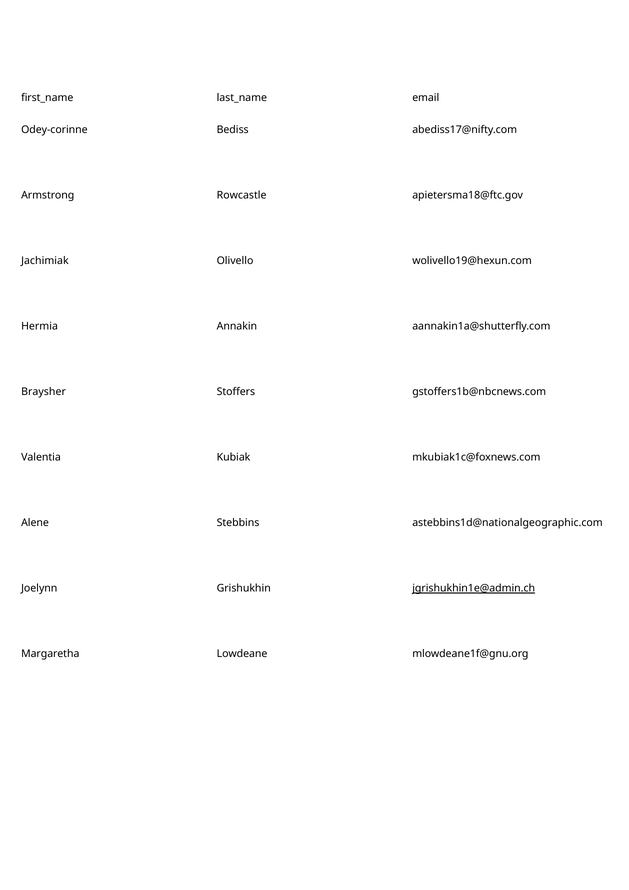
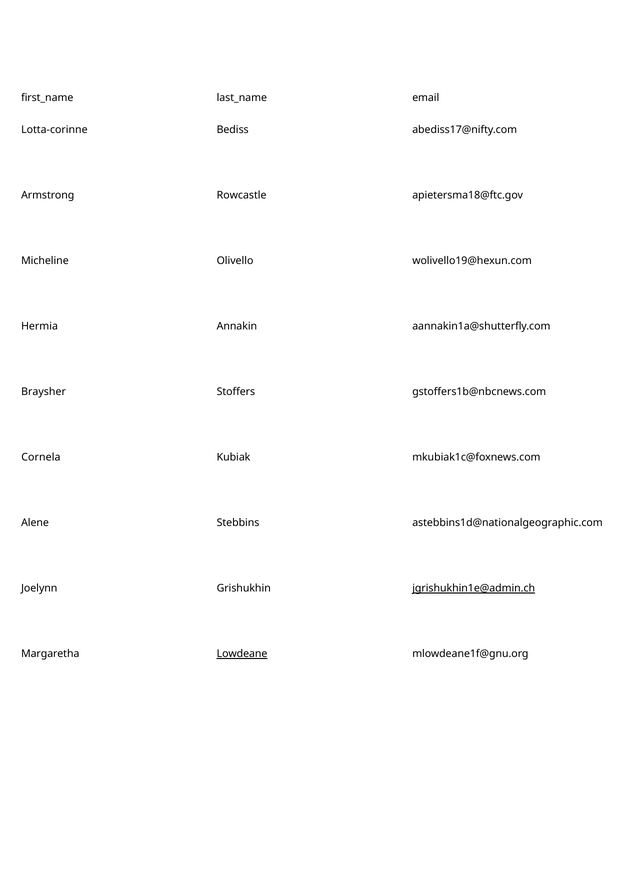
Odey-corinne: Odey-corinne -> Lotta-corinne (54, 130)
Jachimiak: Jachimiak -> Micheline (45, 261)
Valentia: Valentia -> Cornela (41, 457)
Lowdeane underline: none -> present (242, 654)
